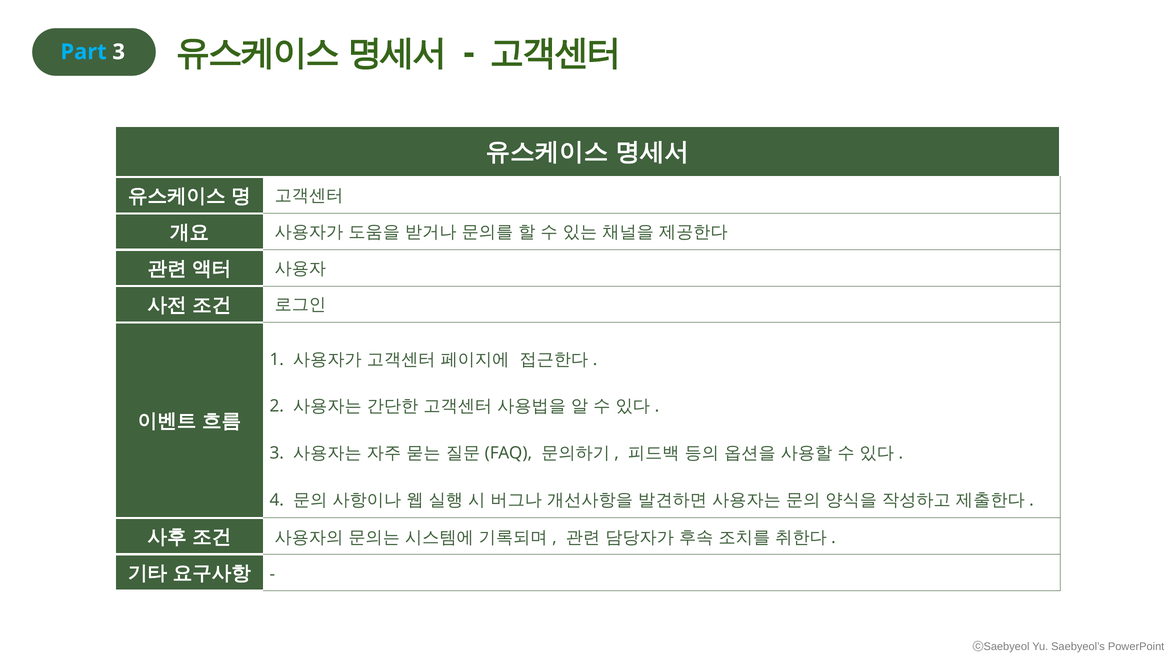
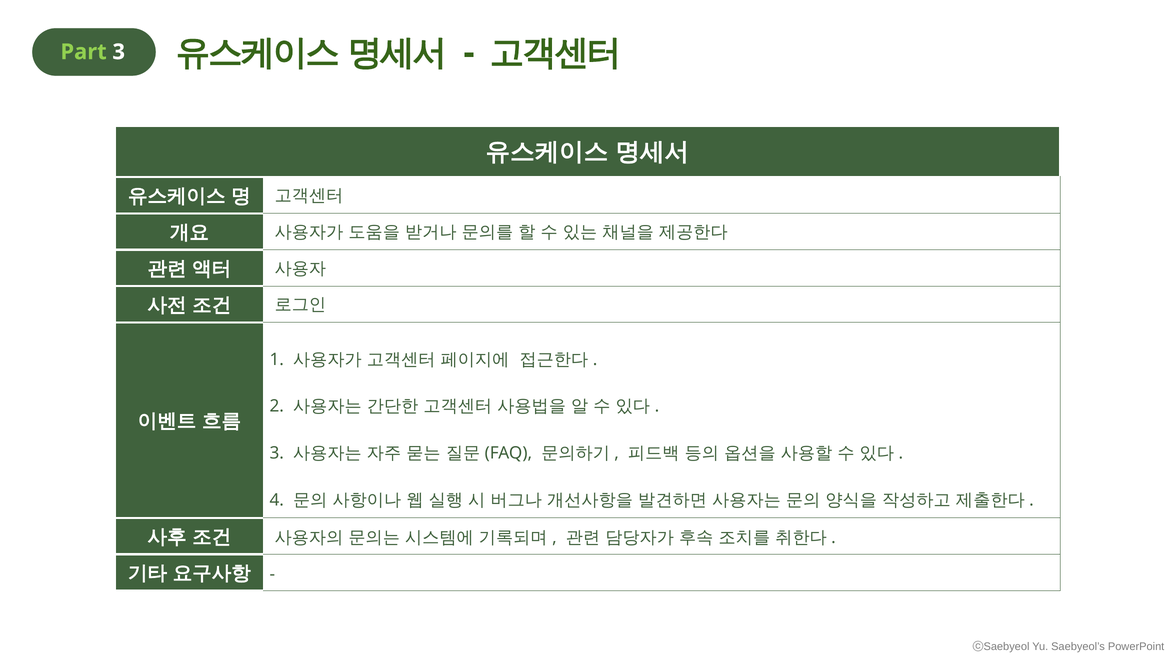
Part colour: light blue -> light green (84, 52)
